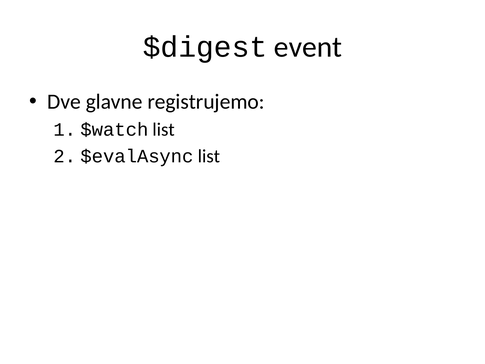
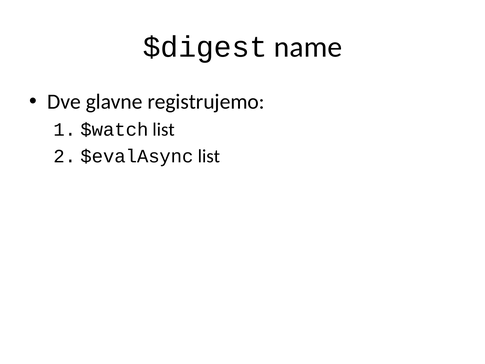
event: event -> name (308, 47)
